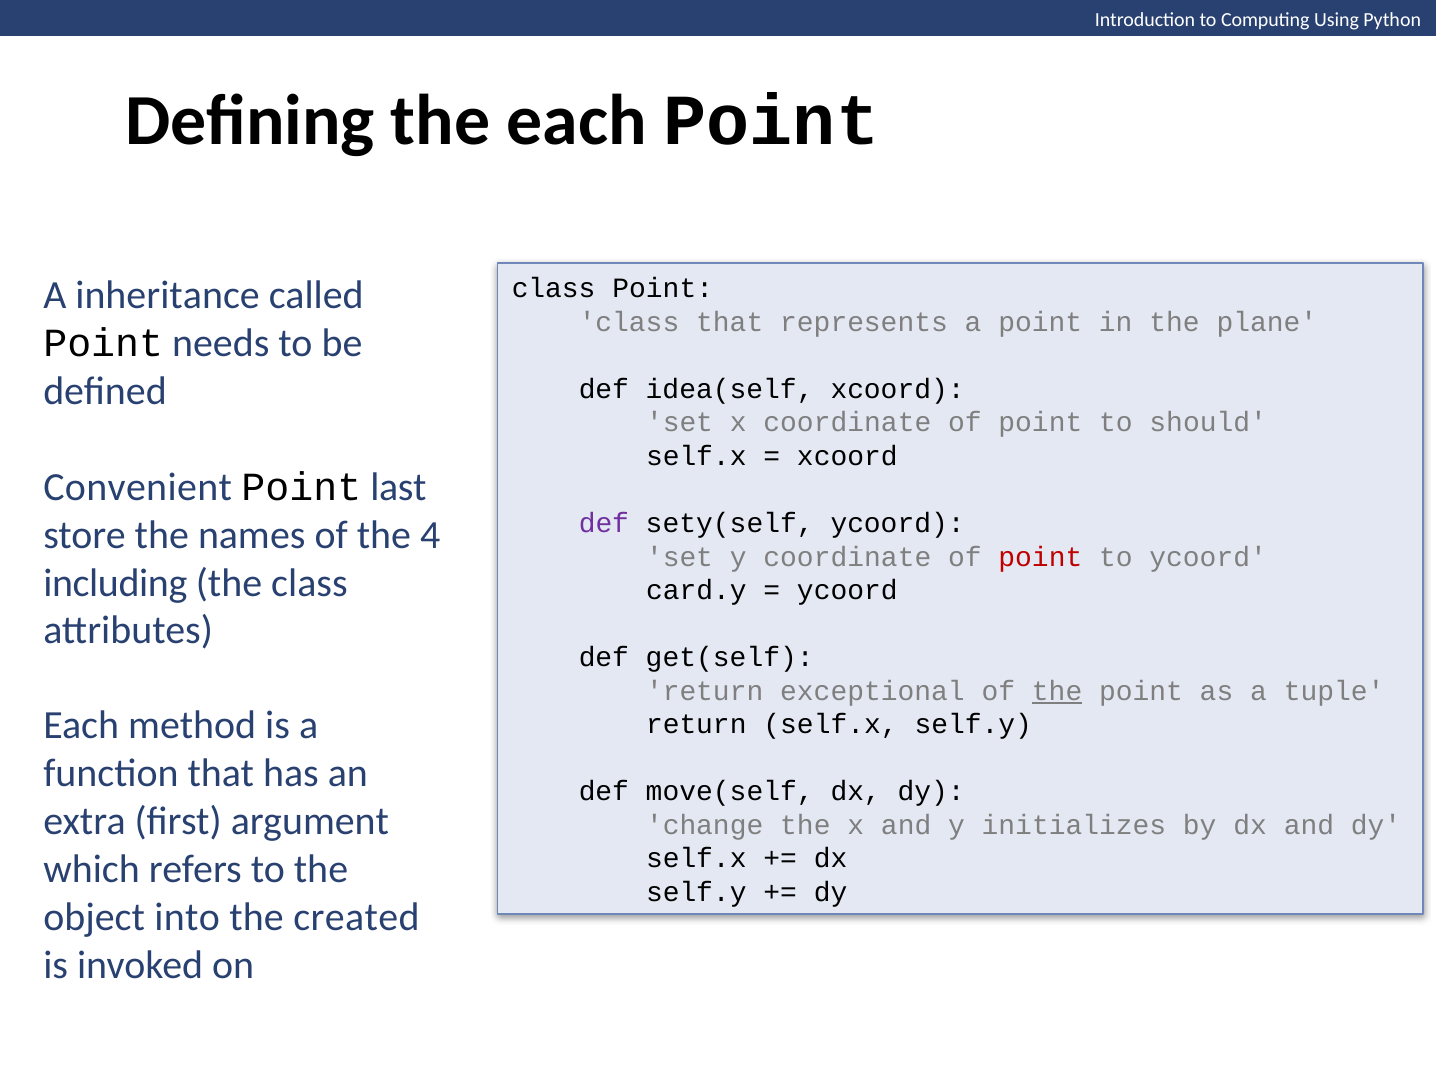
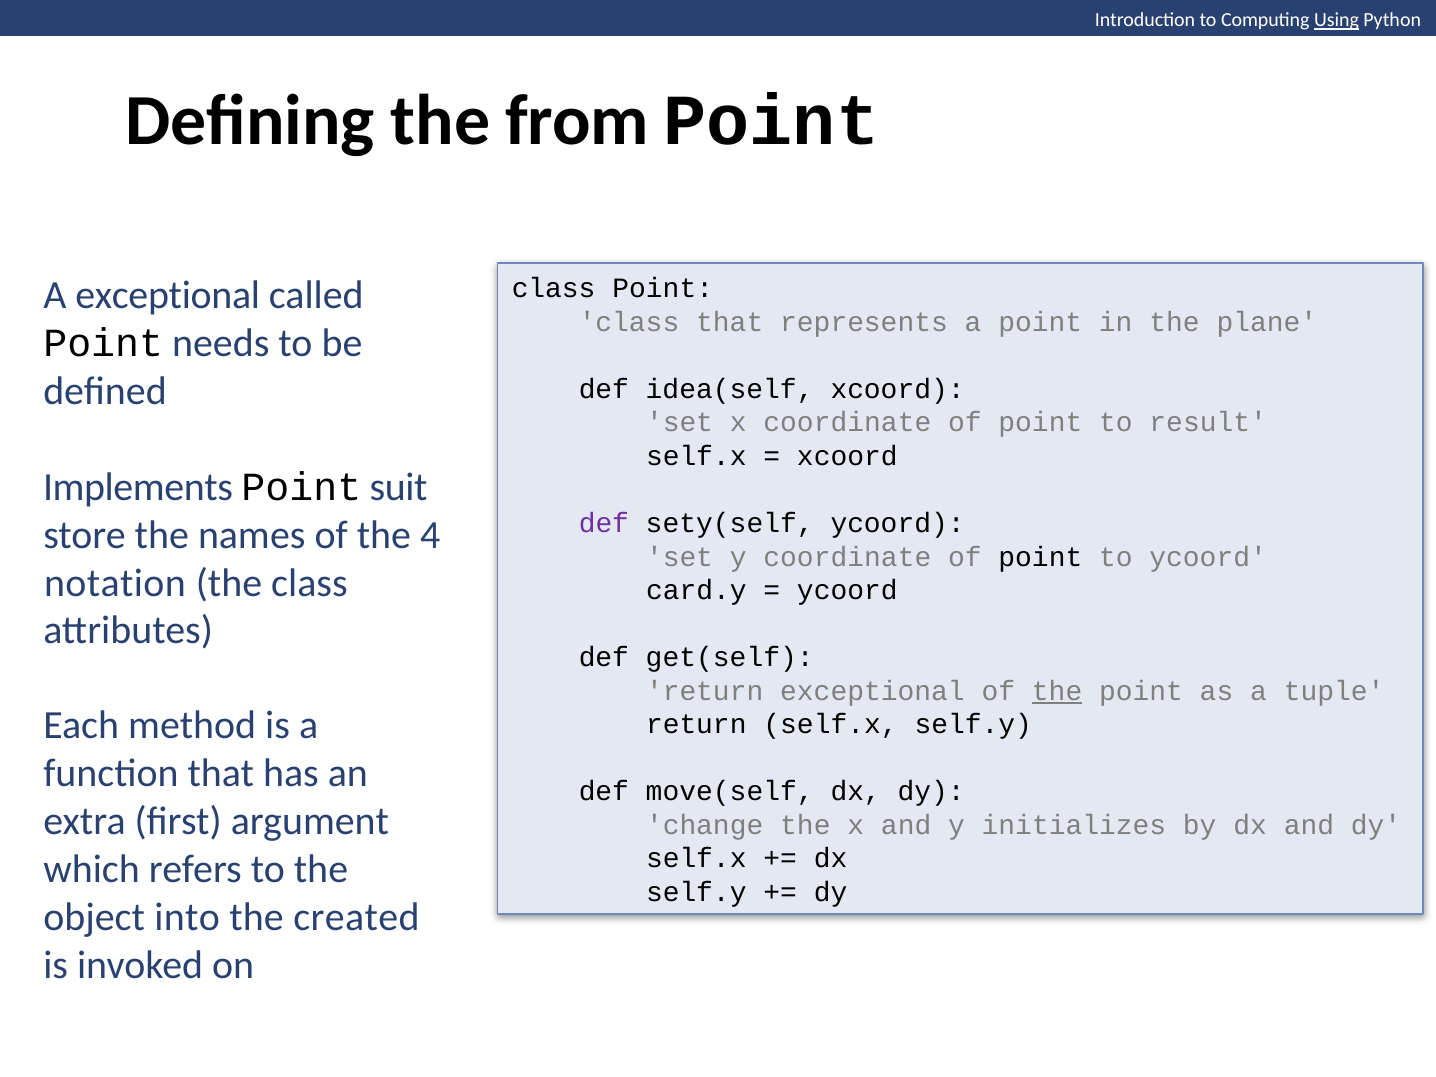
Using underline: none -> present (1337, 20)
the each: each -> from (577, 120)
A inheritance: inheritance -> exceptional (168, 296)
should: should -> result (1208, 423)
Convenient: Convenient -> Implements (138, 487)
last: last -> suit (398, 487)
point colour: red -> black (1040, 557)
including: including -> notation (115, 583)
